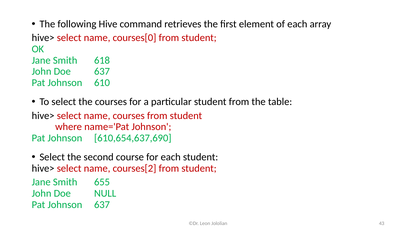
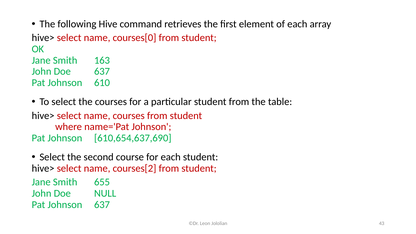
618: 618 -> 163 (102, 60)
